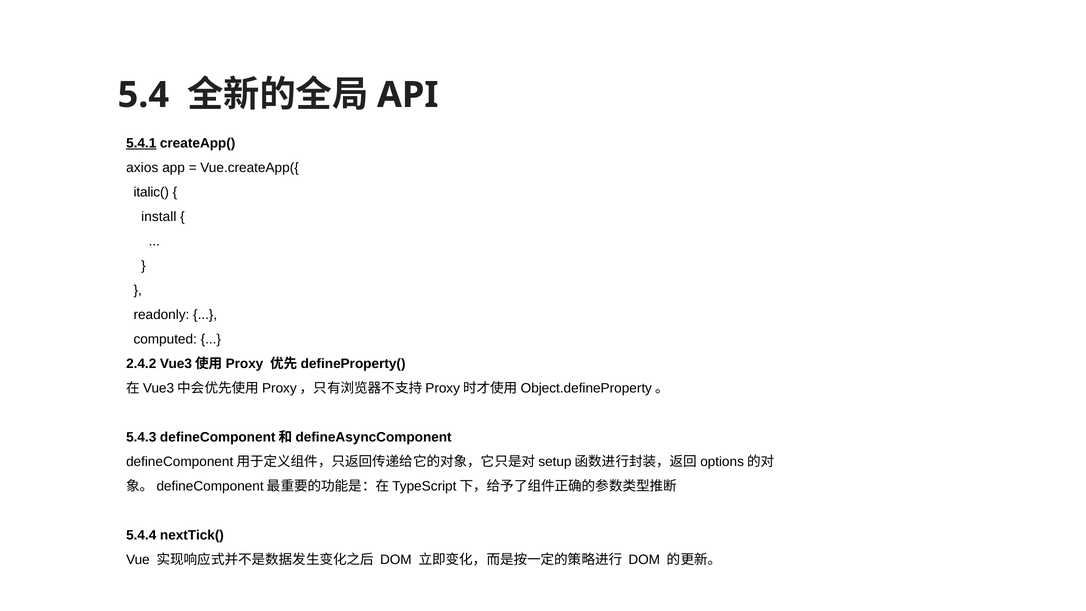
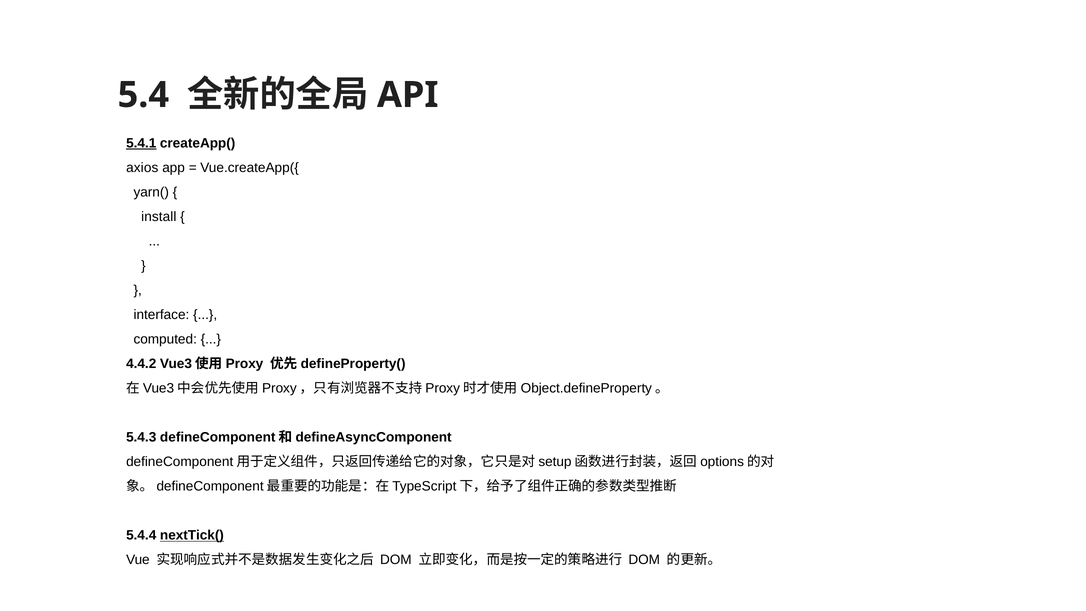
italic(: italic( -> yarn( (151, 192)
readonly: readonly -> interface (161, 315)
2.4.2: 2.4.2 -> 4.4.2 (141, 364)
nextTick( underline: none -> present (192, 535)
